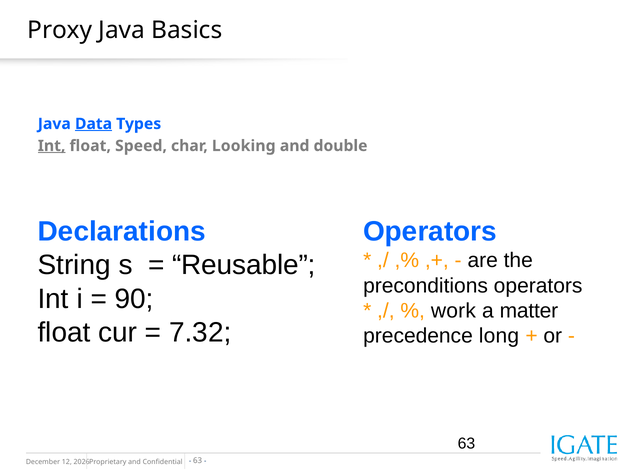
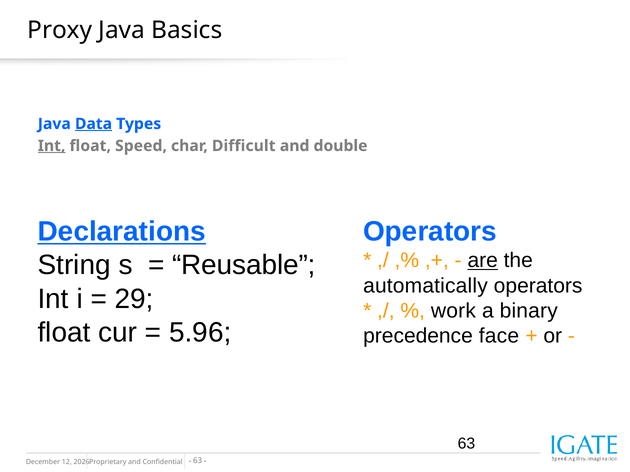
Looking: Looking -> Difficult (244, 146)
Declarations underline: none -> present (122, 232)
are underline: none -> present (483, 261)
preconditions: preconditions -> automatically (425, 286)
90: 90 -> 29 (134, 299)
matter: matter -> binary (529, 311)
7.32: 7.32 -> 5.96 (200, 333)
long: long -> face (499, 336)
